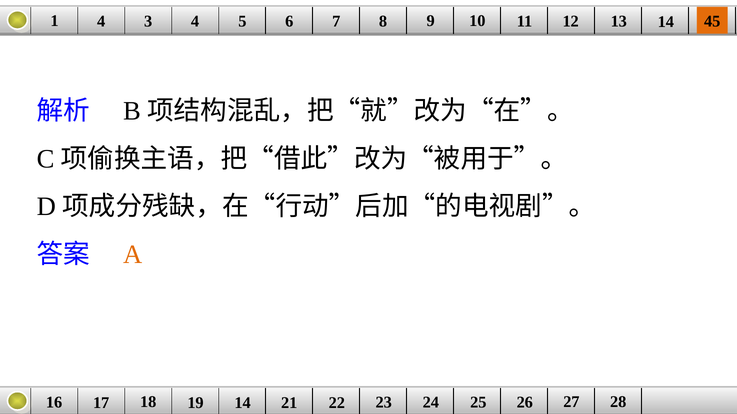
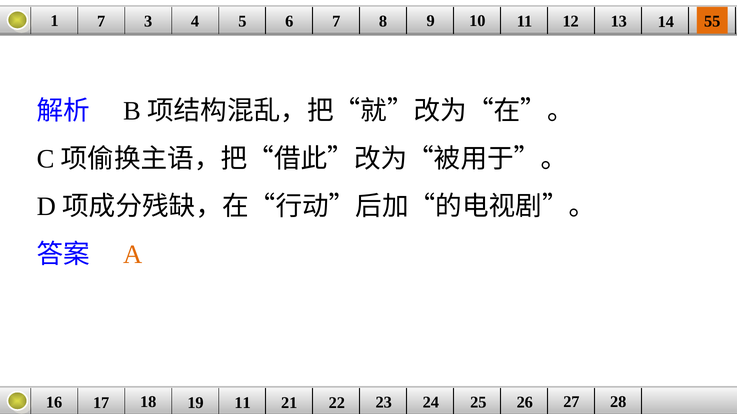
1 4: 4 -> 7 (101, 21)
45: 45 -> 55 (712, 21)
19 14: 14 -> 11 (243, 403)
